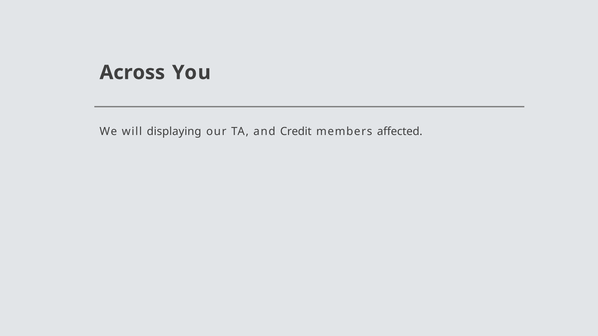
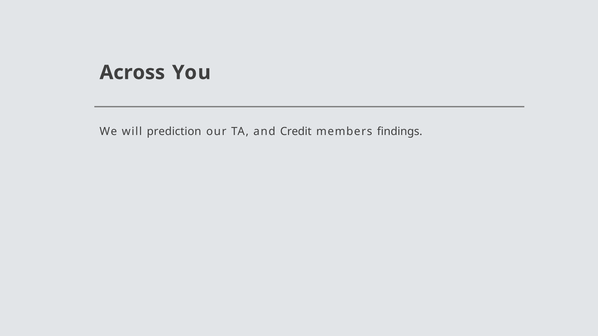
displaying: displaying -> prediction (174, 132)
affected: affected -> findings (400, 132)
